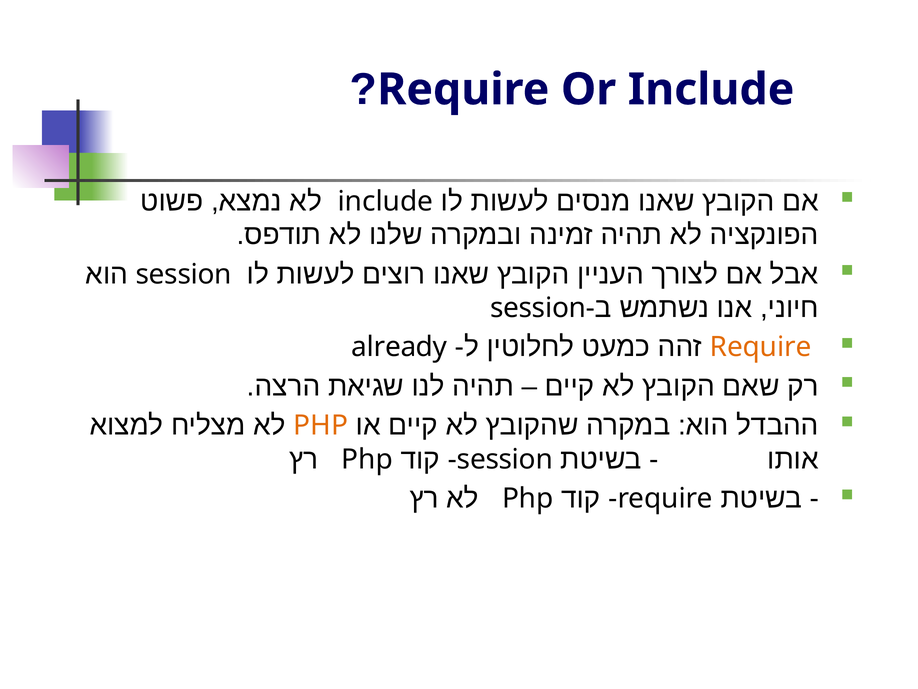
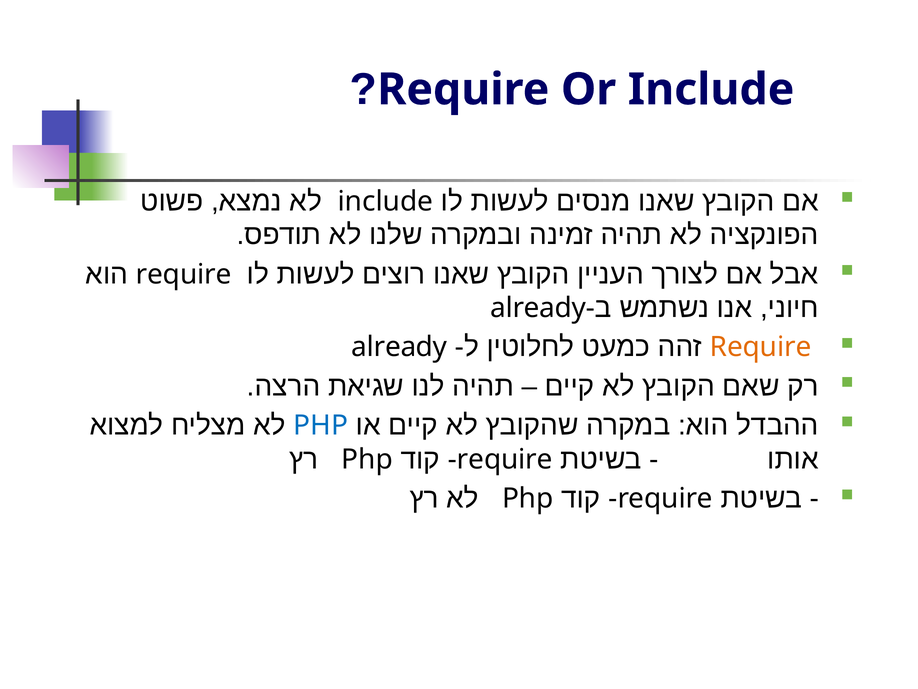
session: session -> require (184, 274)
session: session -> already (538, 308)
PHP colour: orange -> blue (321, 425)
session: session -> require (505, 459)
